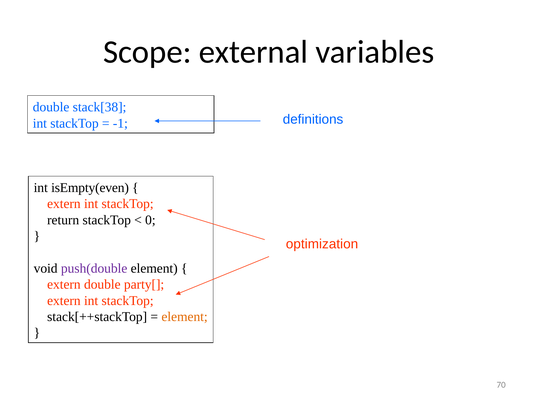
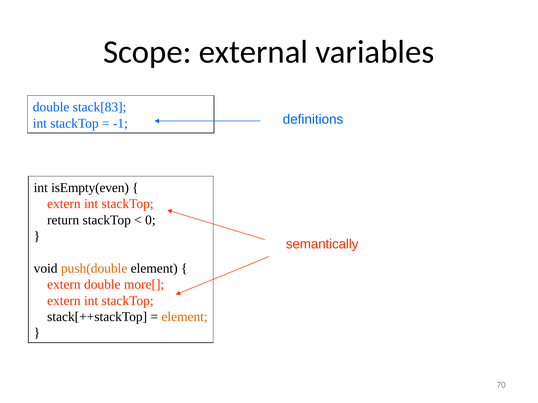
stack[38: stack[38 -> stack[83 (100, 107)
optimization: optimization -> semantically (322, 244)
push(double colour: purple -> orange (94, 269)
party[: party[ -> more[ (144, 285)
